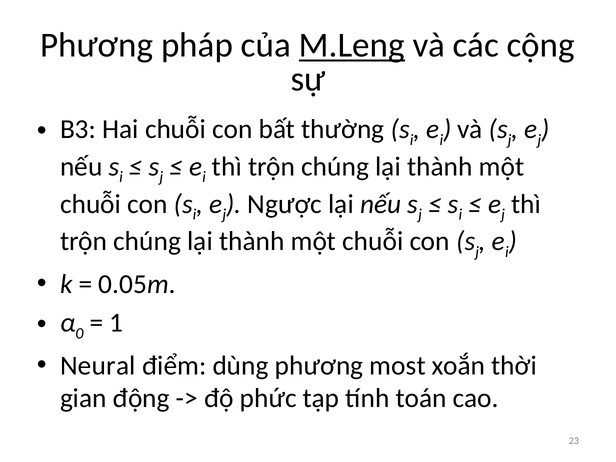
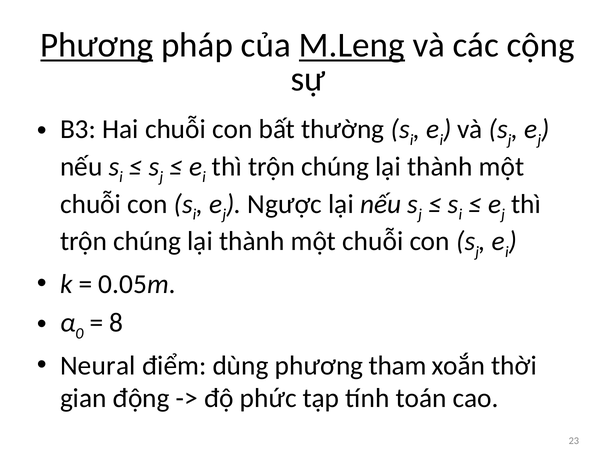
Phương underline: none -> present (97, 45)
1: 1 -> 8 (116, 323)
most: most -> tham (398, 366)
